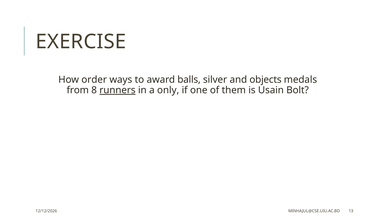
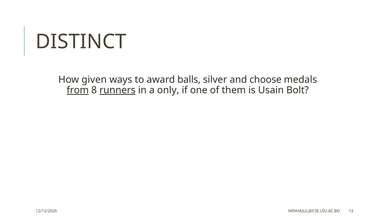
EXERCISE: EXERCISE -> DISTINCT (81, 42)
order: order -> given (94, 80)
objects: objects -> choose (266, 80)
from underline: none -> present (78, 90)
